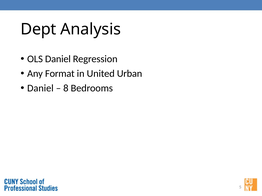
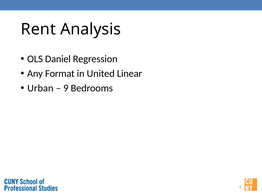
Dept: Dept -> Rent (38, 29)
Urban: Urban -> Linear (130, 74)
Daniel: Daniel -> Urban (40, 88)
8: 8 -> 9 (66, 88)
